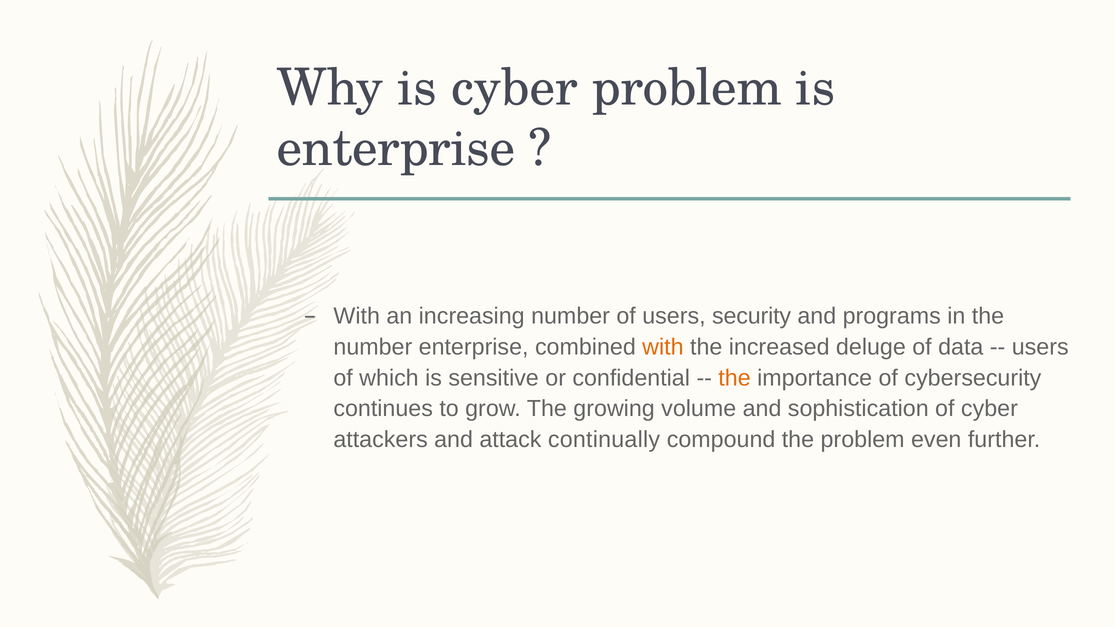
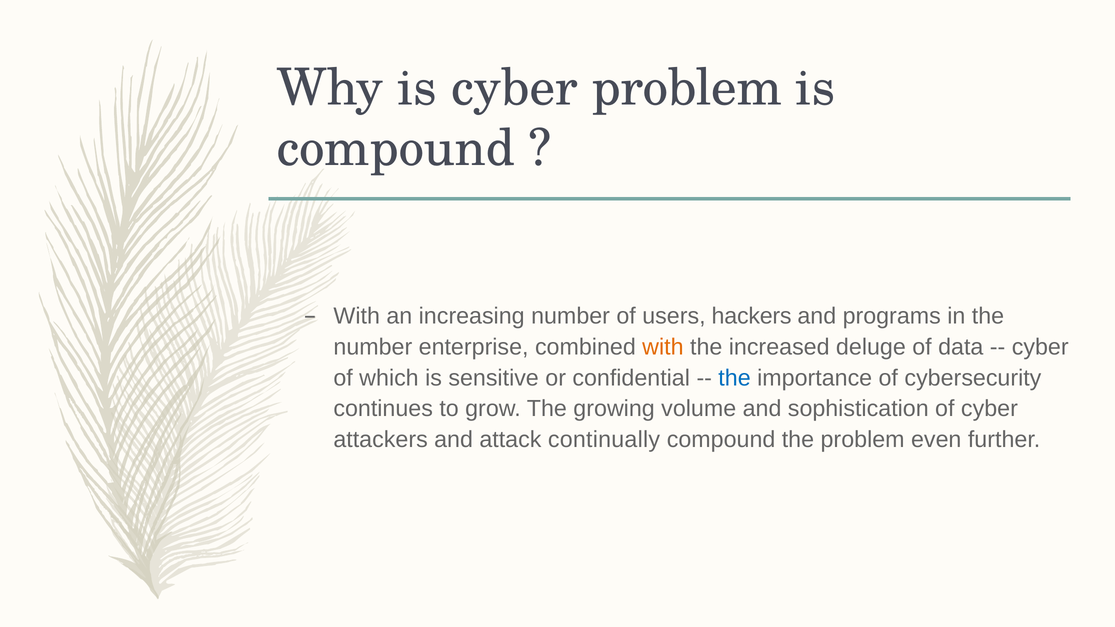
enterprise: enterprise -> compound (396, 149)
security: security -> hackers (752, 316)
users: users -> cyber (1040, 347)
the colour: orange -> blue (735, 378)
